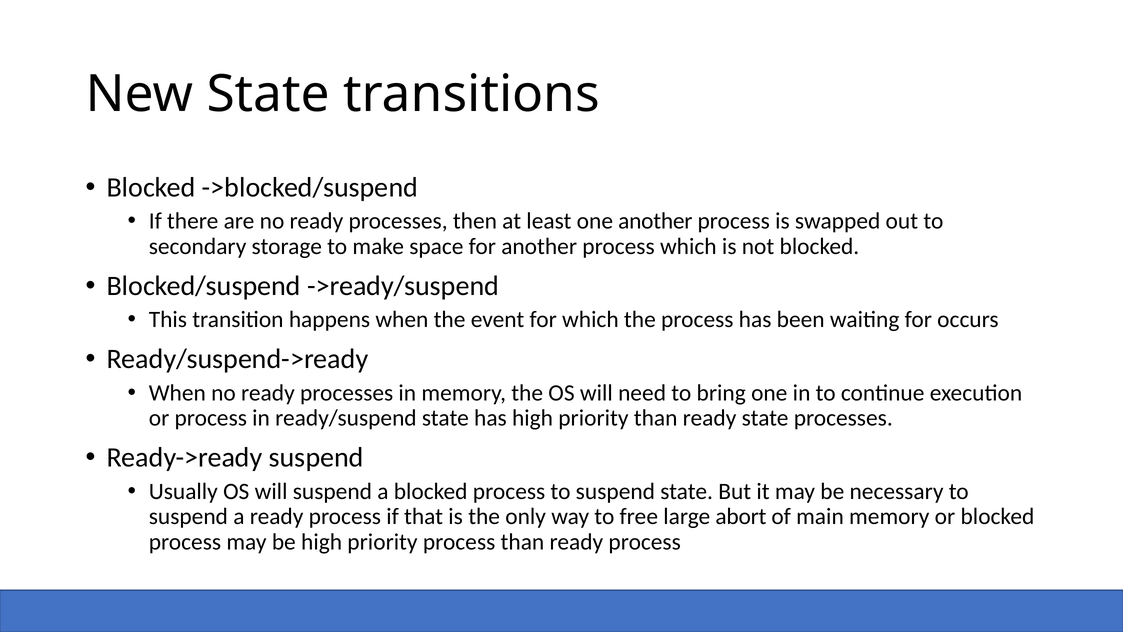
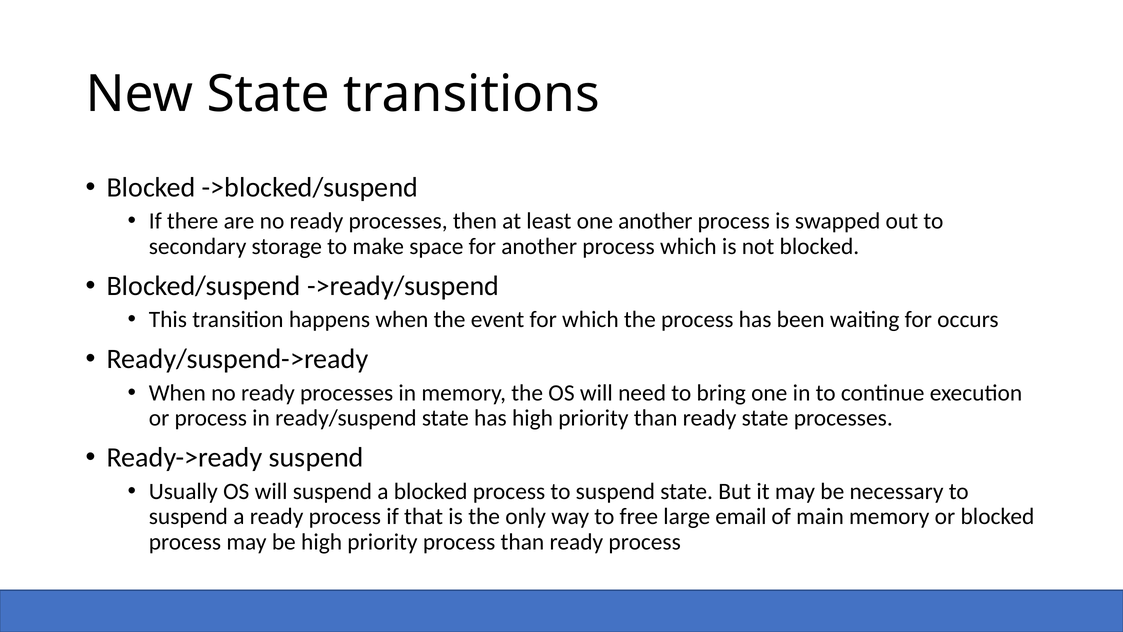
abort: abort -> email (741, 516)
